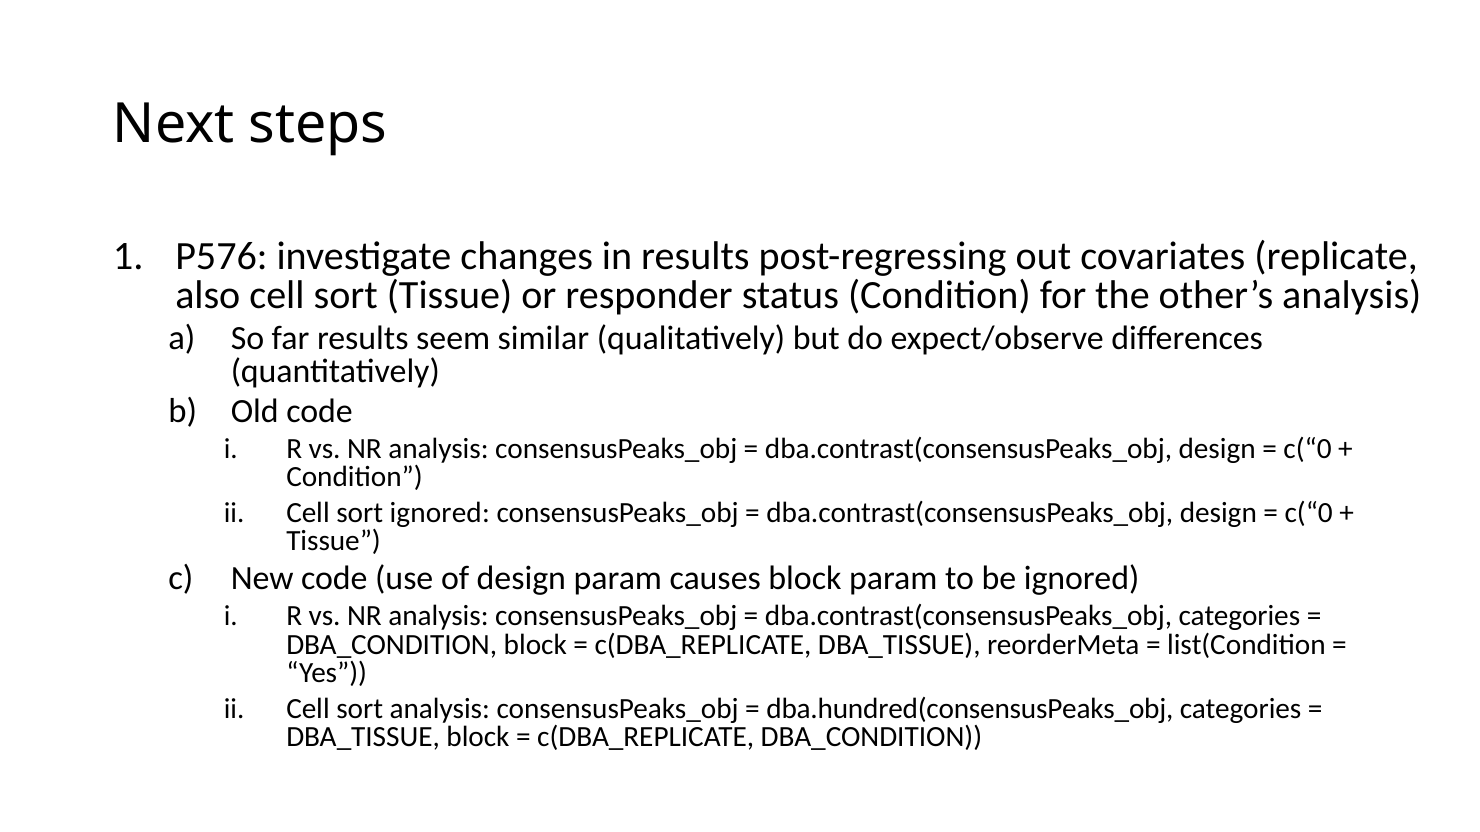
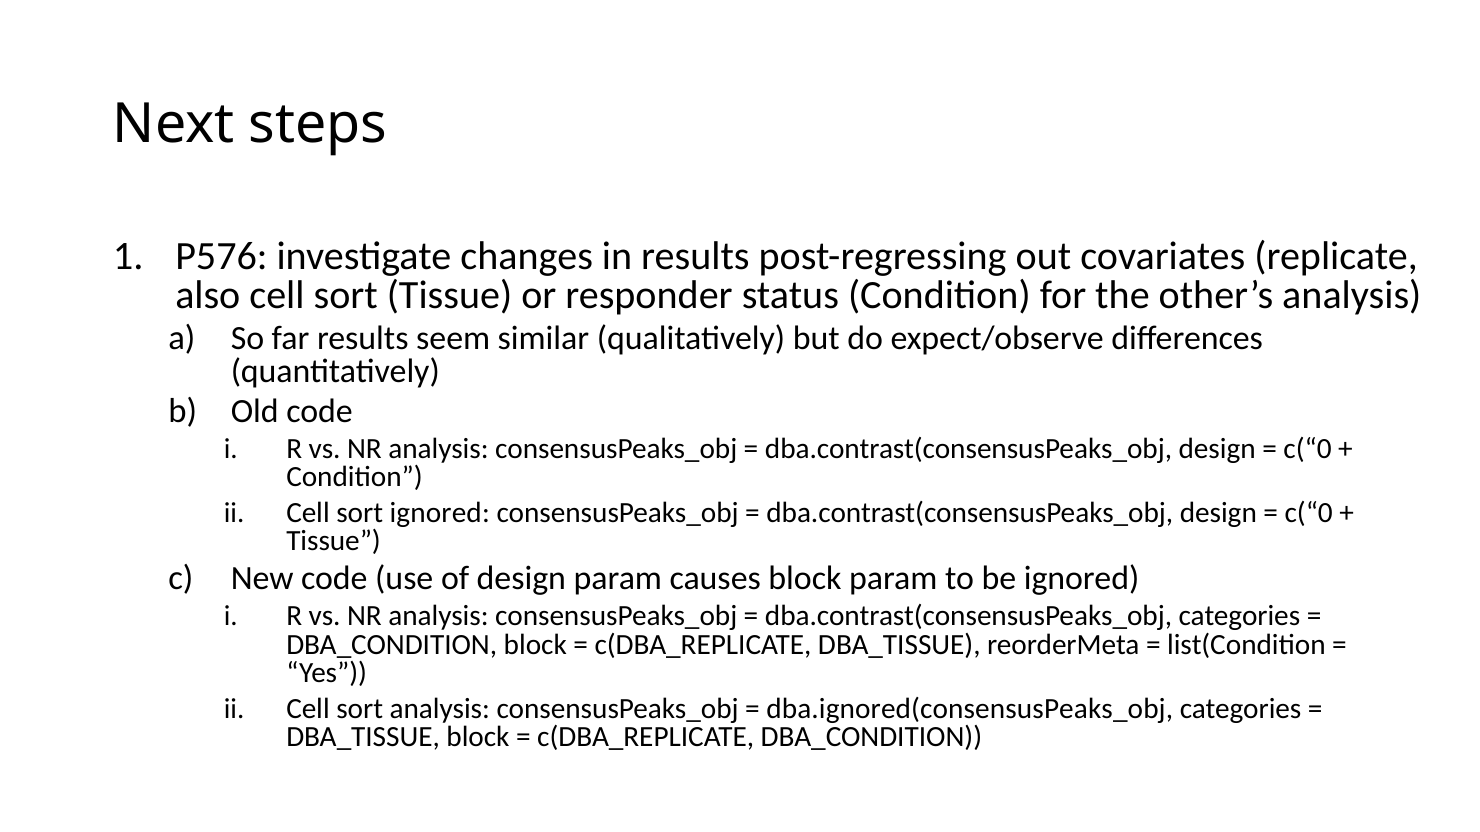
dba.hundred(consensusPeaks_obj: dba.hundred(consensusPeaks_obj -> dba.ignored(consensusPeaks_obj (970, 709)
